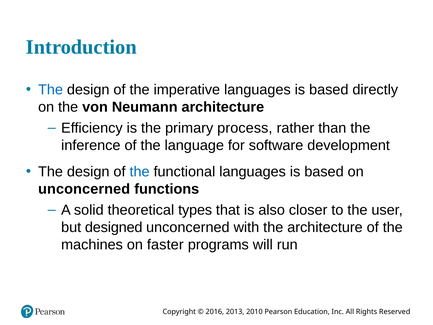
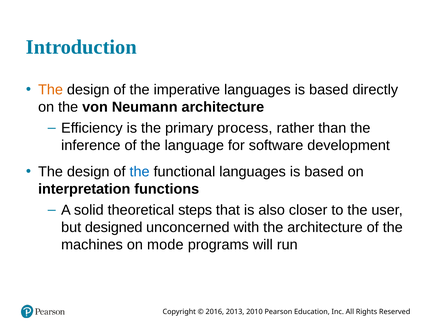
The colour: blue -> orange (51, 90)
unconcerned: unconcerned -> interpretation (84, 189)
types: types -> steps (195, 210)
faster: faster -> mode (165, 245)
